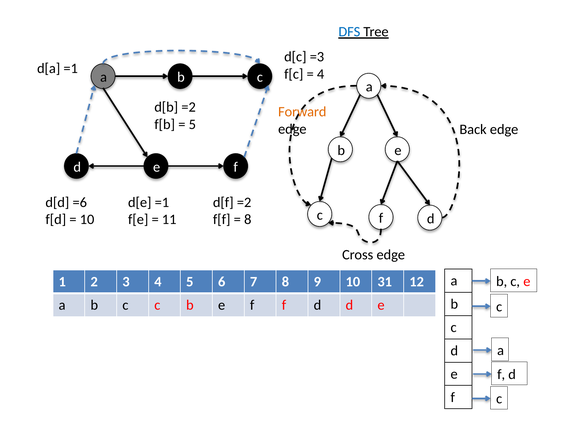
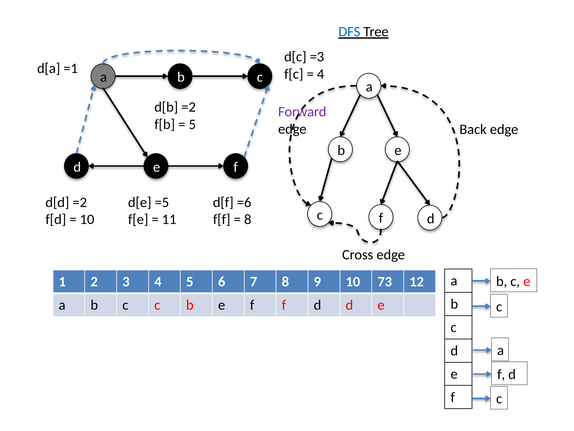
Forward colour: orange -> purple (302, 112)
d[d =6: =6 -> =2 (80, 202)
d[e =1: =1 -> =5 (162, 202)
d[f =2: =2 -> =6 (244, 202)
31: 31 -> 73 (385, 281)
